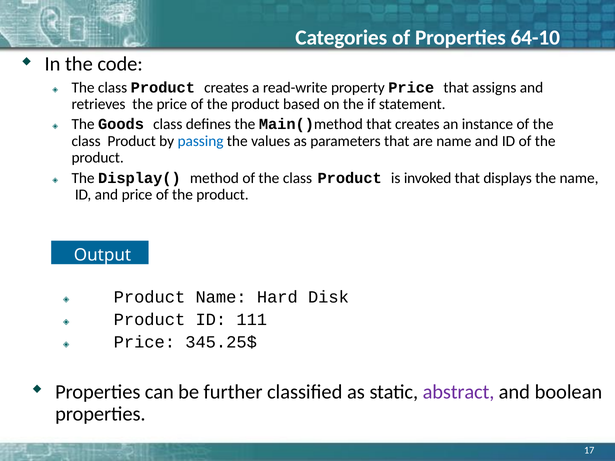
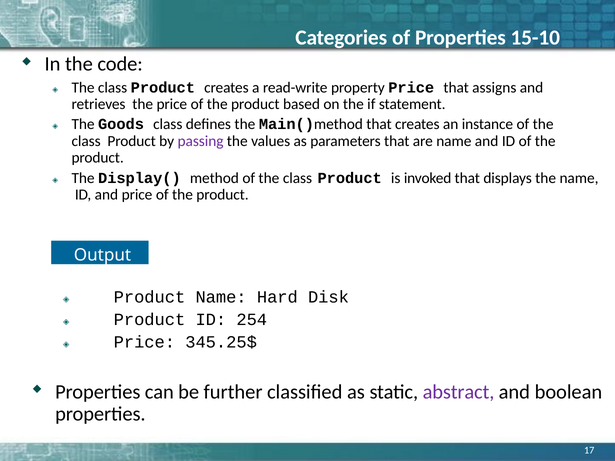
64-10: 64-10 -> 15-10 (535, 38)
passing colour: blue -> purple (201, 141)
111: 111 -> 254 (252, 320)
